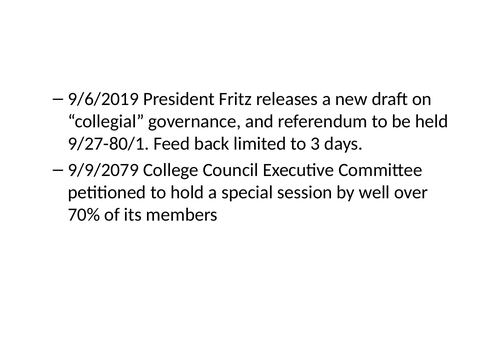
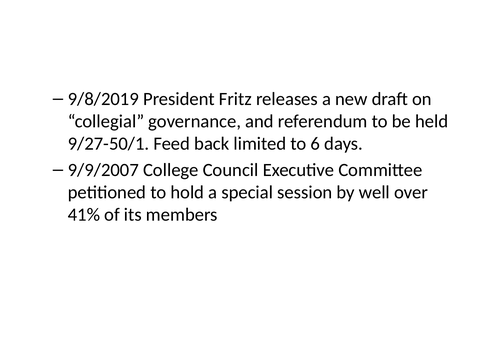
9/6/2019: 9/6/2019 -> 9/8/2019 (103, 99)
9/27-80/1: 9/27-80/1 -> 9/27-50/1 (109, 144)
3: 3 -> 6 (315, 144)
9/9/2079: 9/9/2079 -> 9/9/2007 (103, 170)
70%: 70% -> 41% (84, 215)
